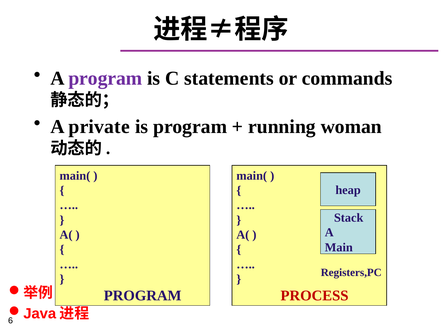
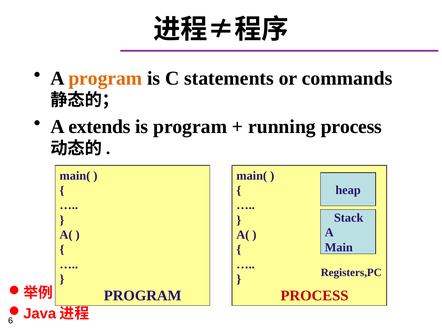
program colour: purple -> orange (105, 78)
private: private -> extends (99, 126)
running woman: woman -> process (351, 126)
